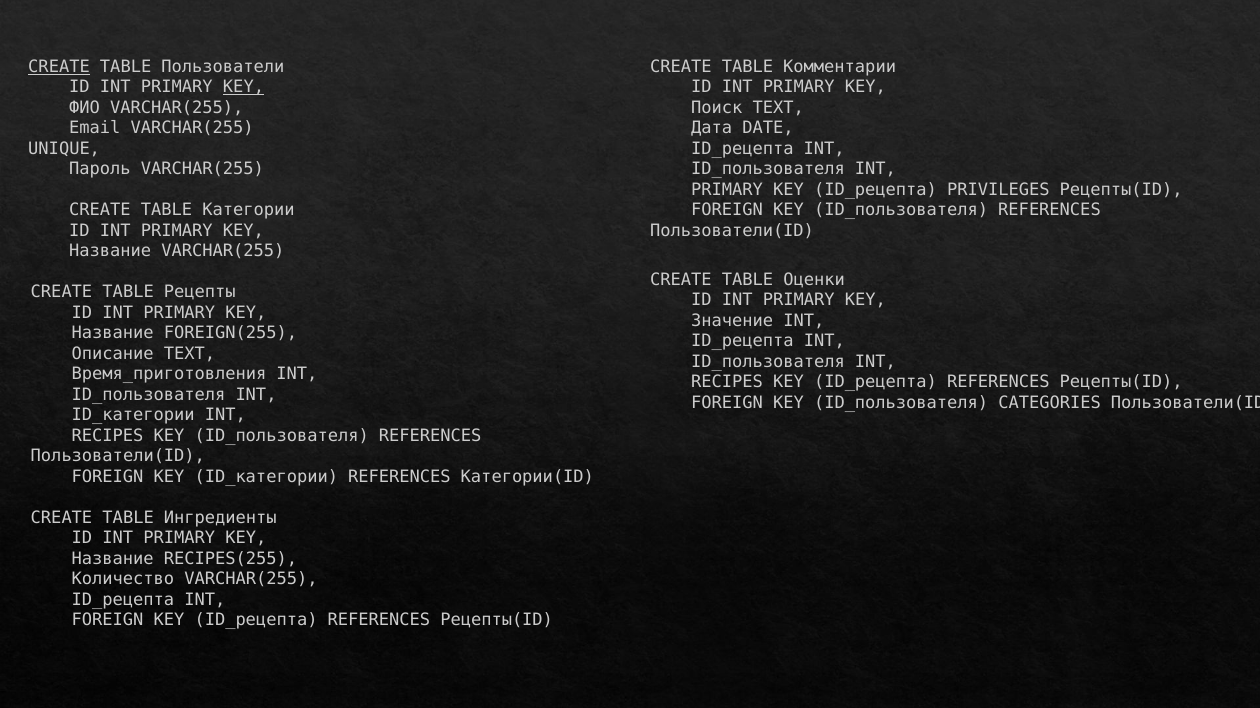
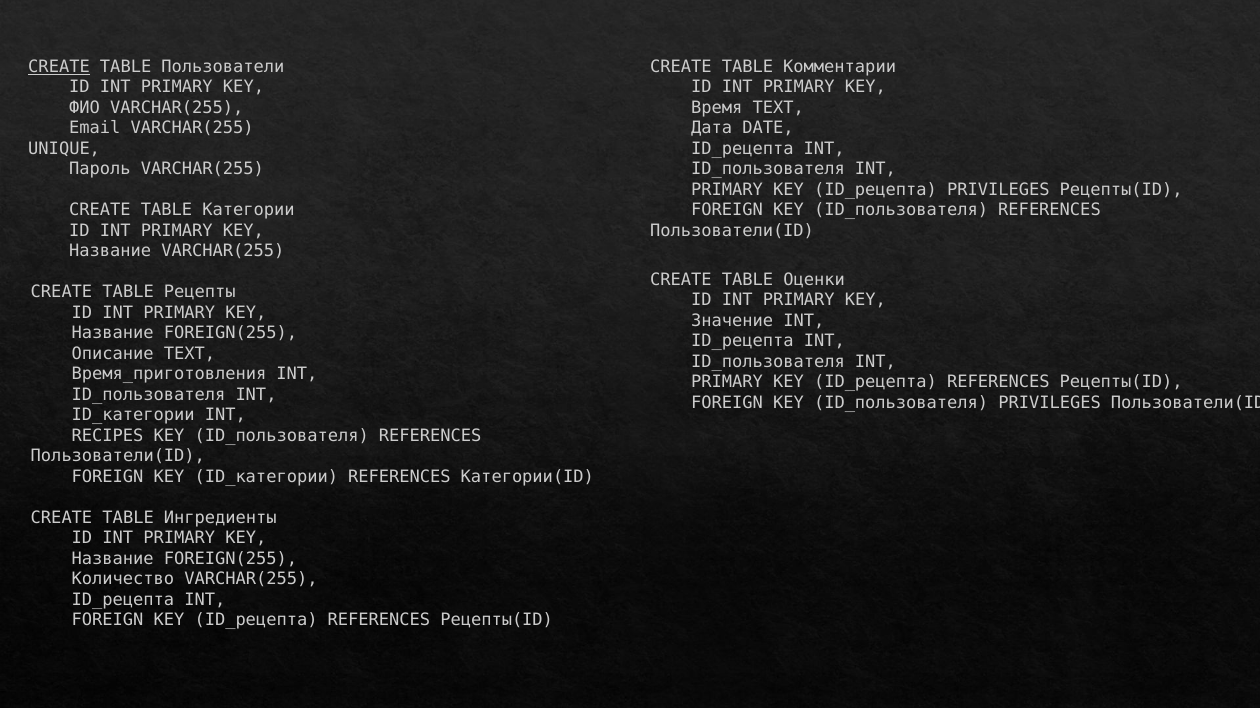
KEY underline: present -> none (244, 87)
Поиск: Поиск -> Время (717, 108)
RECIPES: RECIPES -> PRIMARY (727, 383)
ID_пользователя CATEGORIES: CATEGORIES -> PRIVILEGES (1050, 403)
RECIPES(255: RECIPES(255 -> FOREIGN(255 (231, 559)
